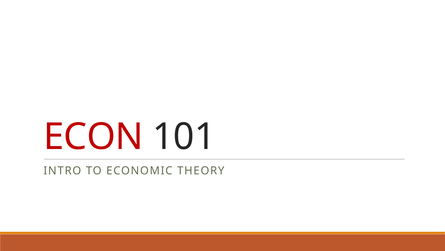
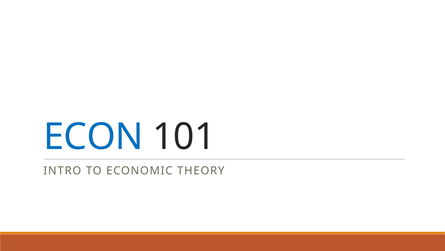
ECON colour: red -> blue (93, 136)
